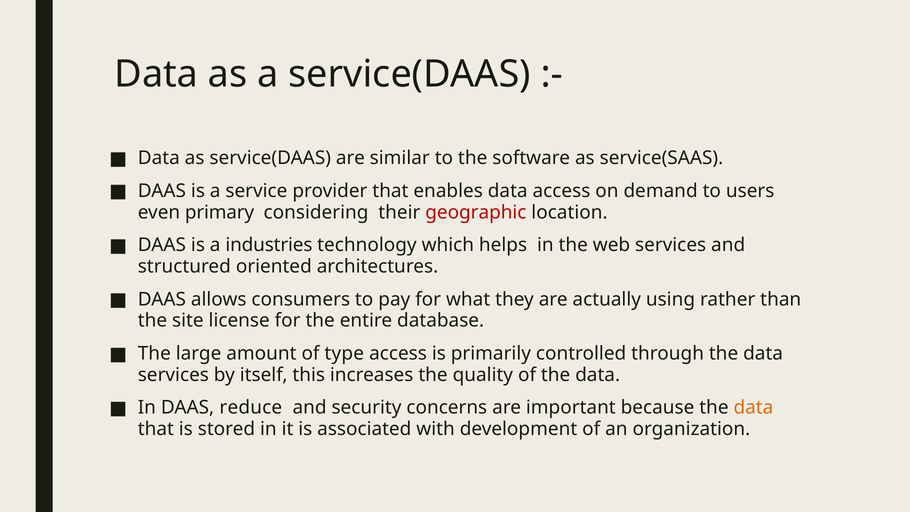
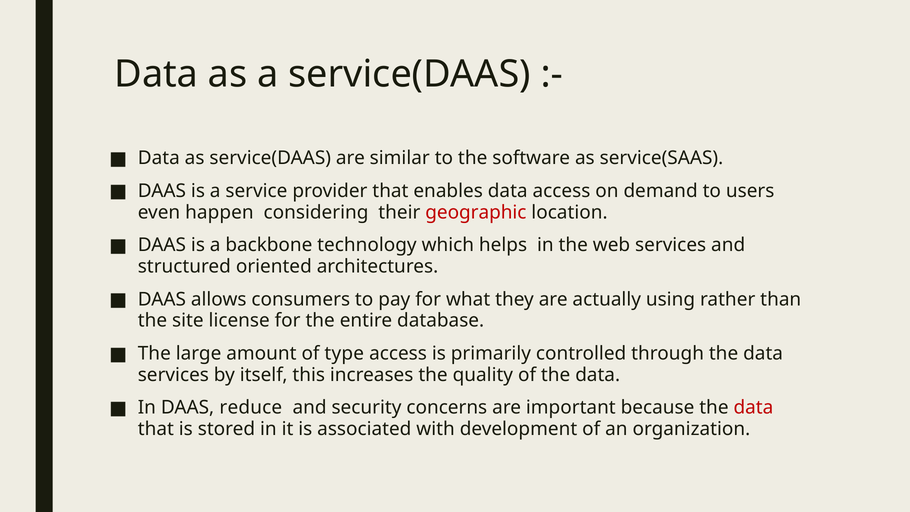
primary: primary -> happen (219, 212)
industries: industries -> backbone (269, 245)
data colour: orange -> red (753, 408)
